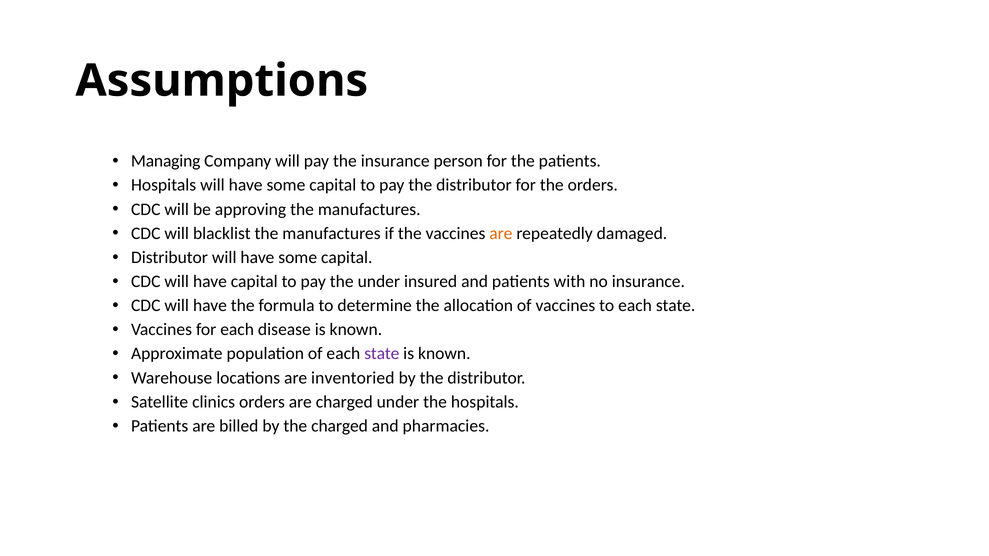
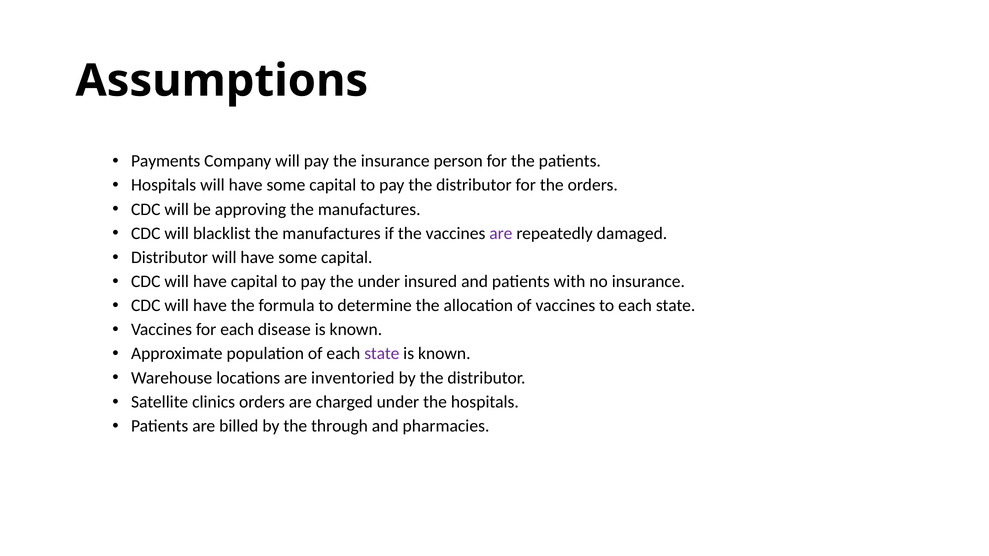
Managing: Managing -> Payments (166, 161)
are colour: orange -> purple (501, 233)
the charged: charged -> through (340, 426)
